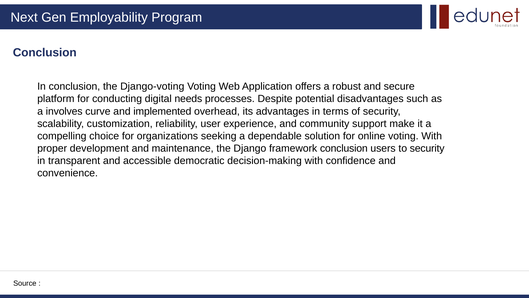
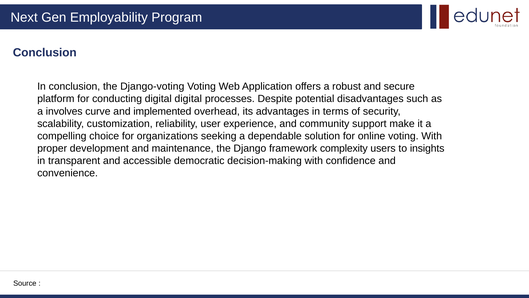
digital needs: needs -> digital (188, 99)
framework conclusion: conclusion -> complexity (344, 148)
to security: security -> insights (427, 148)
